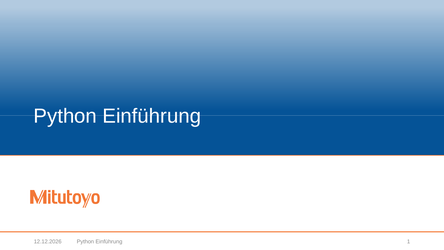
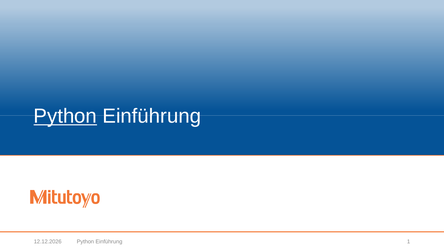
Python underline: none -> present (65, 116)
